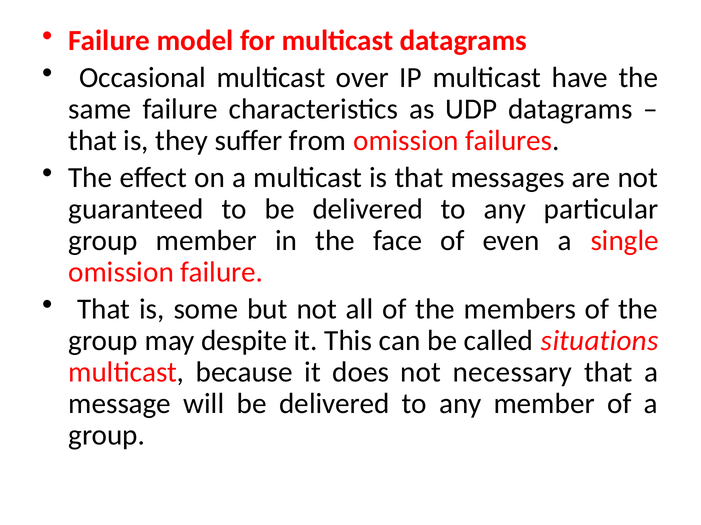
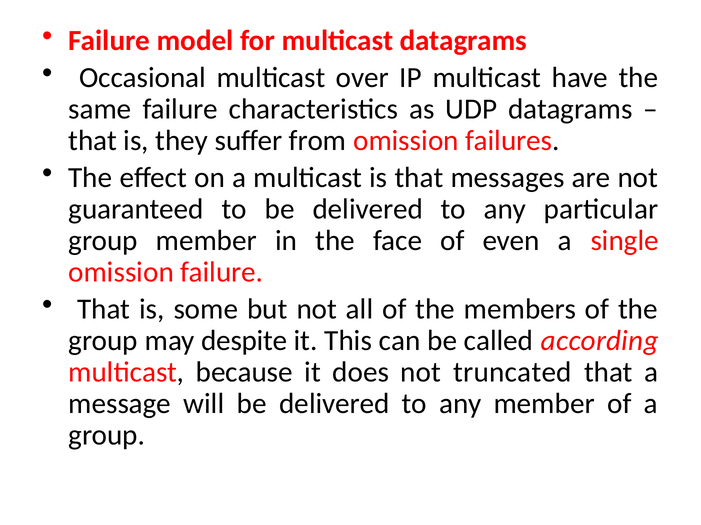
situations: situations -> according (600, 341)
necessary: necessary -> truncated (512, 373)
